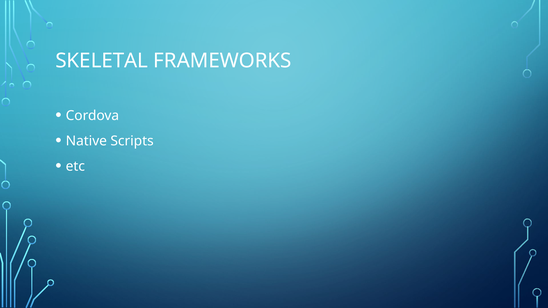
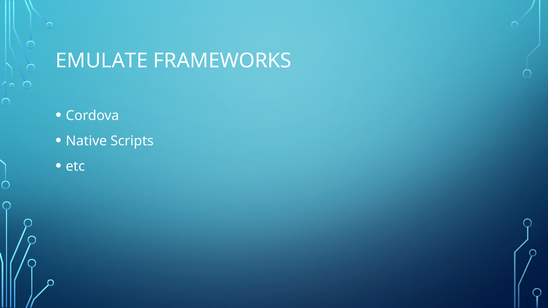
SKELETAL: SKELETAL -> EMULATE (102, 61)
